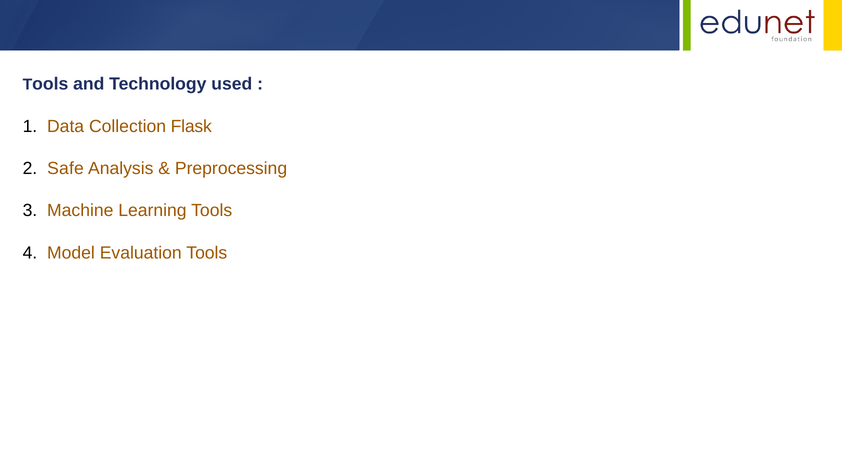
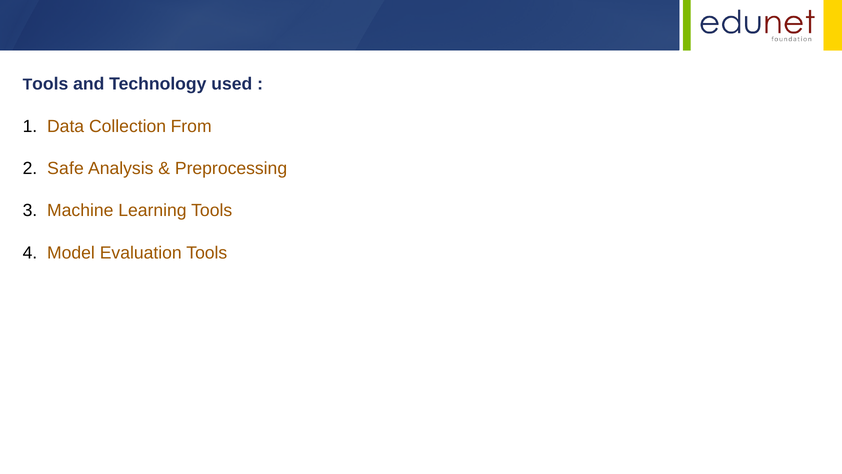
Flask: Flask -> From (191, 126)
